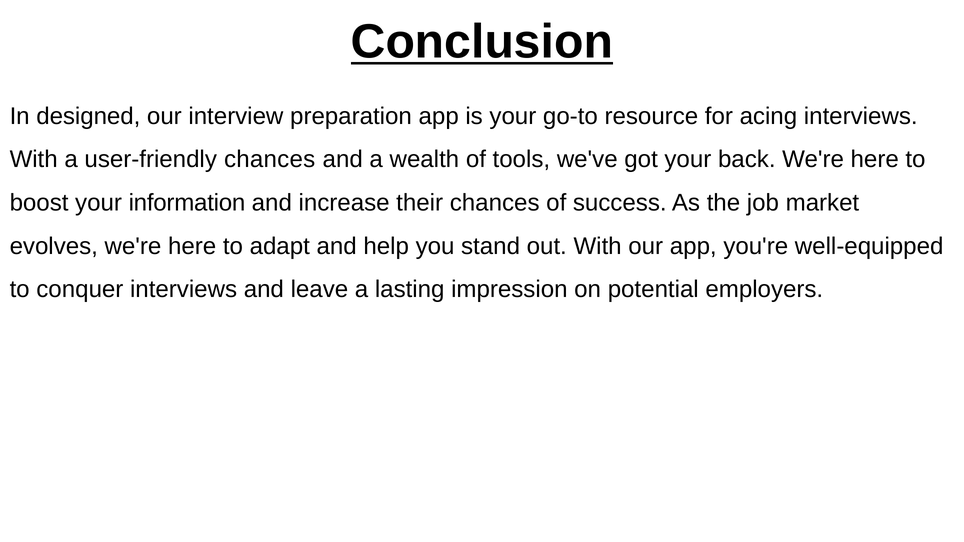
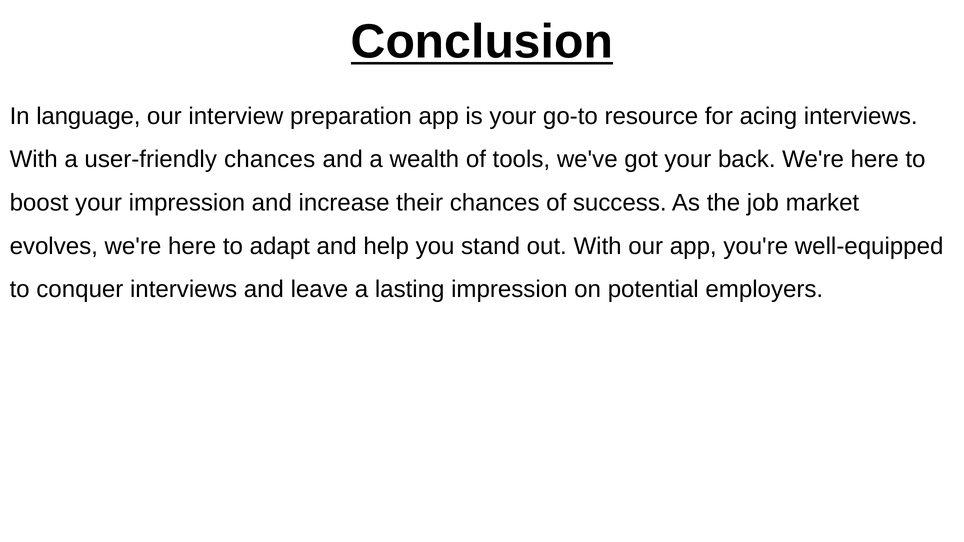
designed: designed -> language (88, 116)
your information: information -> impression (187, 203)
